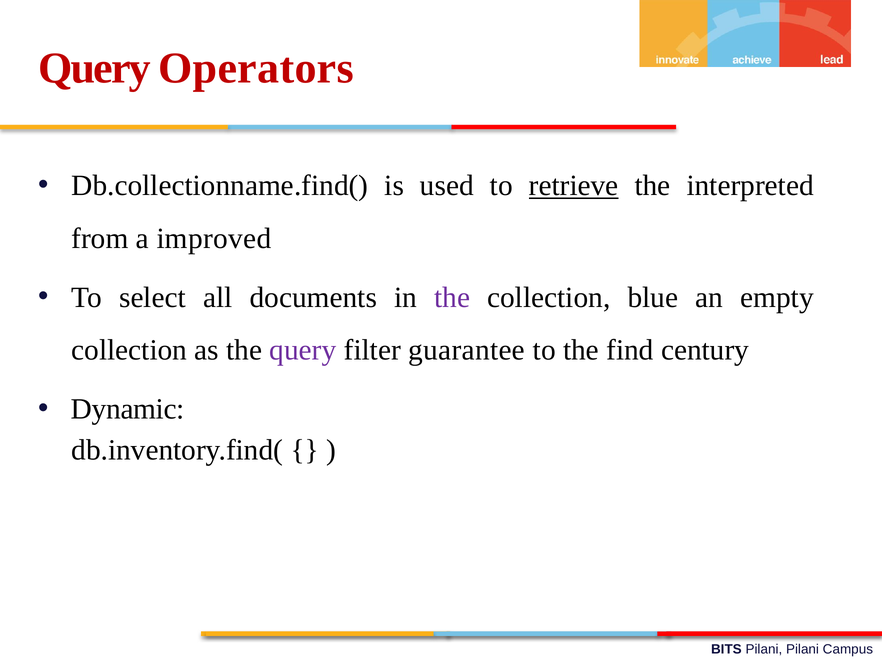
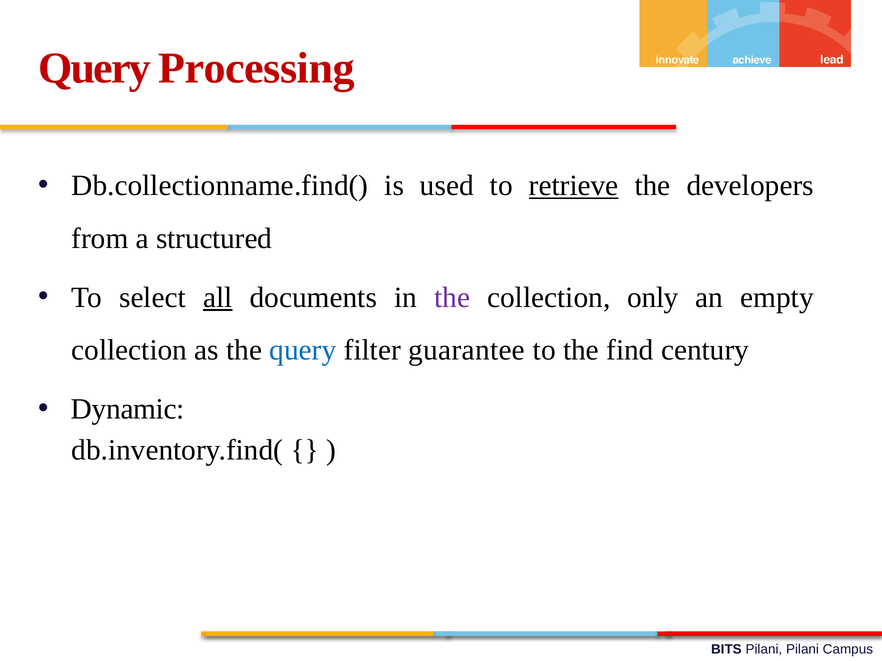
Operators: Operators -> Processing (256, 68)
interpreted: interpreted -> developers (750, 186)
improved: improved -> structured (214, 239)
all underline: none -> present (218, 298)
blue: blue -> only (653, 298)
query colour: purple -> blue (303, 350)
